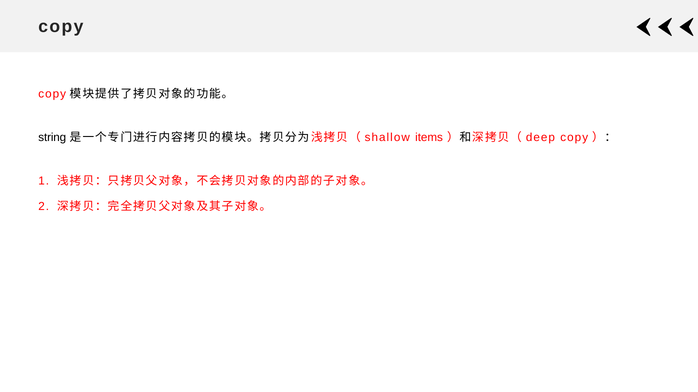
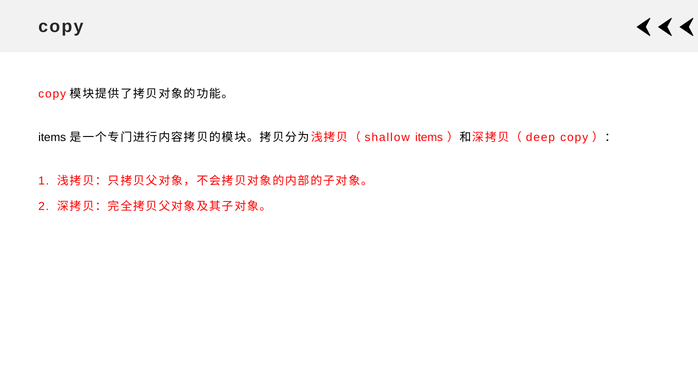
string: string -> items (52, 138)
